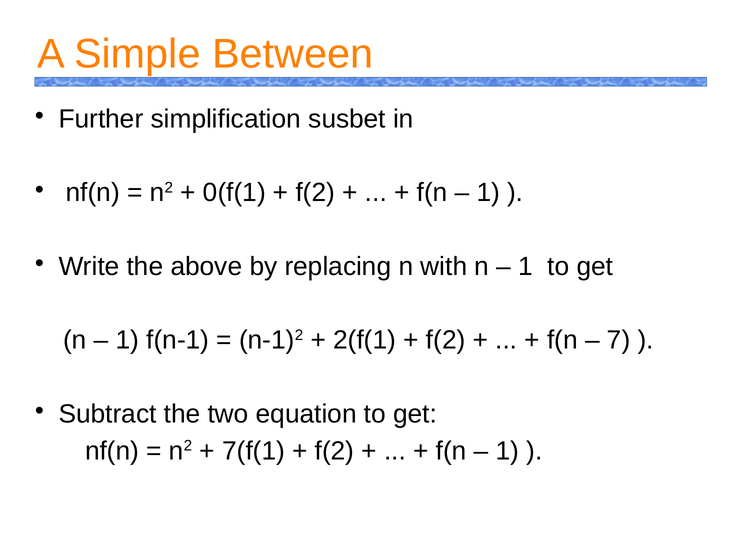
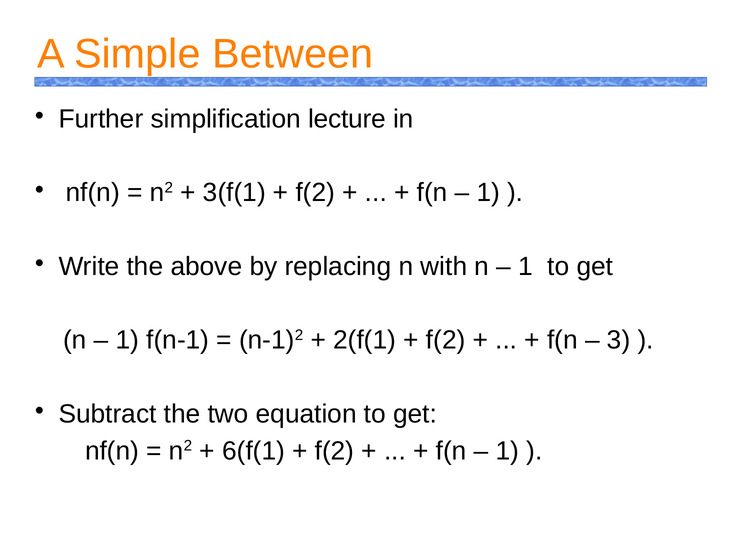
susbet: susbet -> lecture (347, 119)
0(f(1: 0(f(1 -> 3(f(1 (234, 193)
7: 7 -> 3 (619, 340)
7(f(1: 7(f(1 -> 6(f(1 (254, 451)
